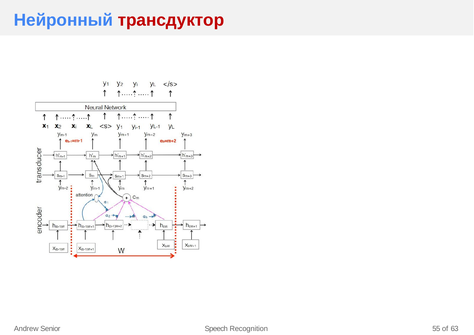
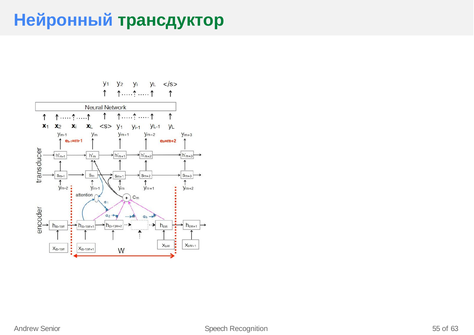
трансдуктор colour: red -> green (171, 20)
